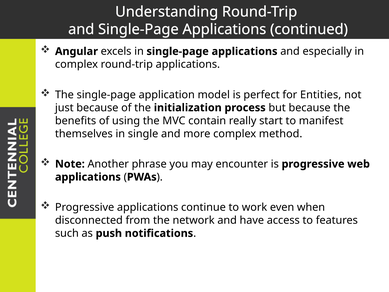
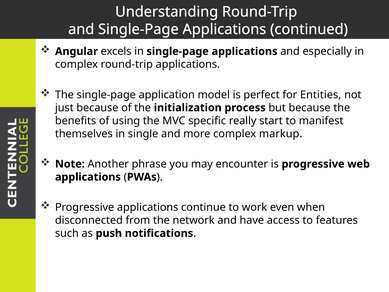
contain: contain -> specific (207, 121)
method: method -> markup (281, 134)
